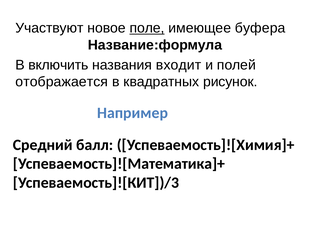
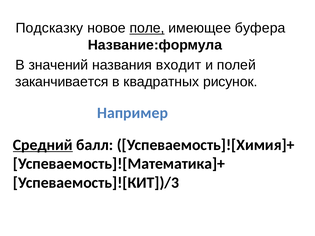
Участвуют: Участвуют -> Подсказку (49, 28)
включить: включить -> значений (58, 65)
отображается: отображается -> заканчивается (62, 82)
Средний underline: none -> present (43, 145)
